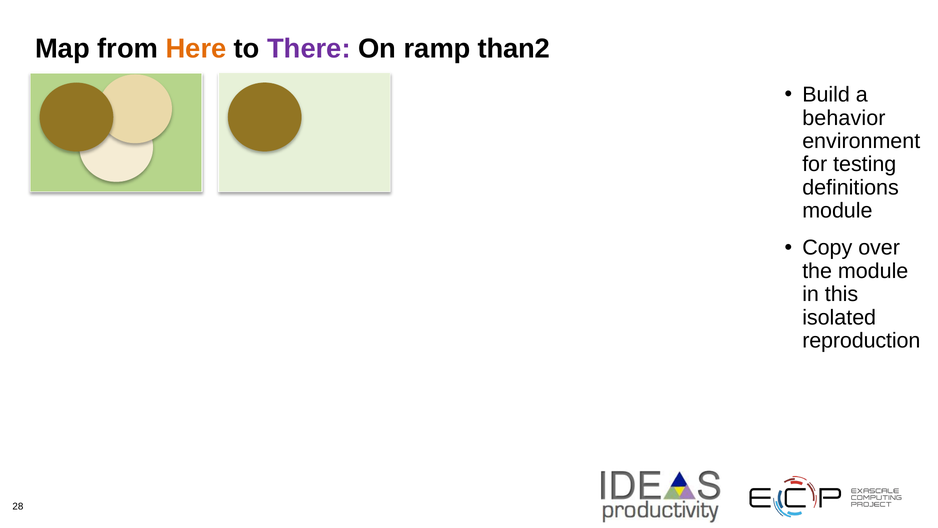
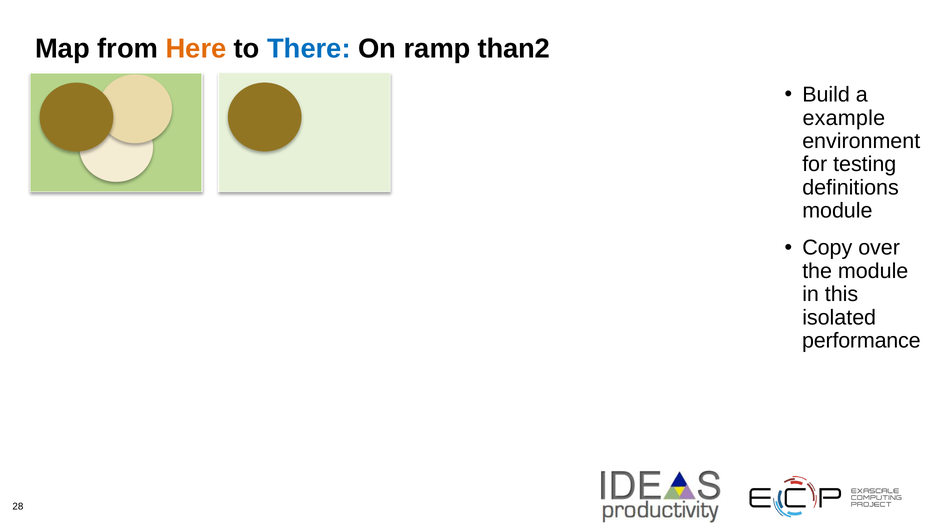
There colour: purple -> blue (309, 48)
behavior: behavior -> example (844, 118)
reproduction: reproduction -> performance (861, 340)
